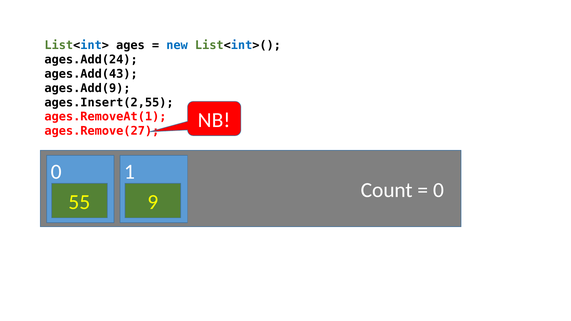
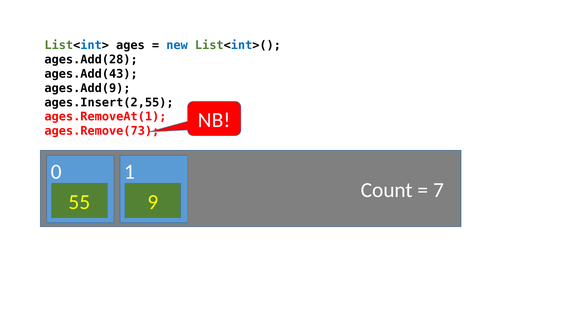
ages.Add(24: ages.Add(24 -> ages.Add(28 (91, 60)
ages.Remove(27: ages.Remove(27 -> ages.Remove(73 (102, 131)
0: 0 -> 7 (439, 190)
